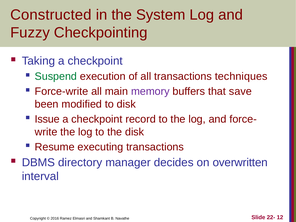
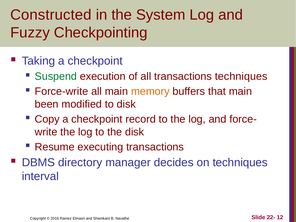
memory colour: purple -> orange (150, 91)
that save: save -> main (240, 91)
Issue: Issue -> Copy (47, 119)
on overwritten: overwritten -> techniques (240, 163)
